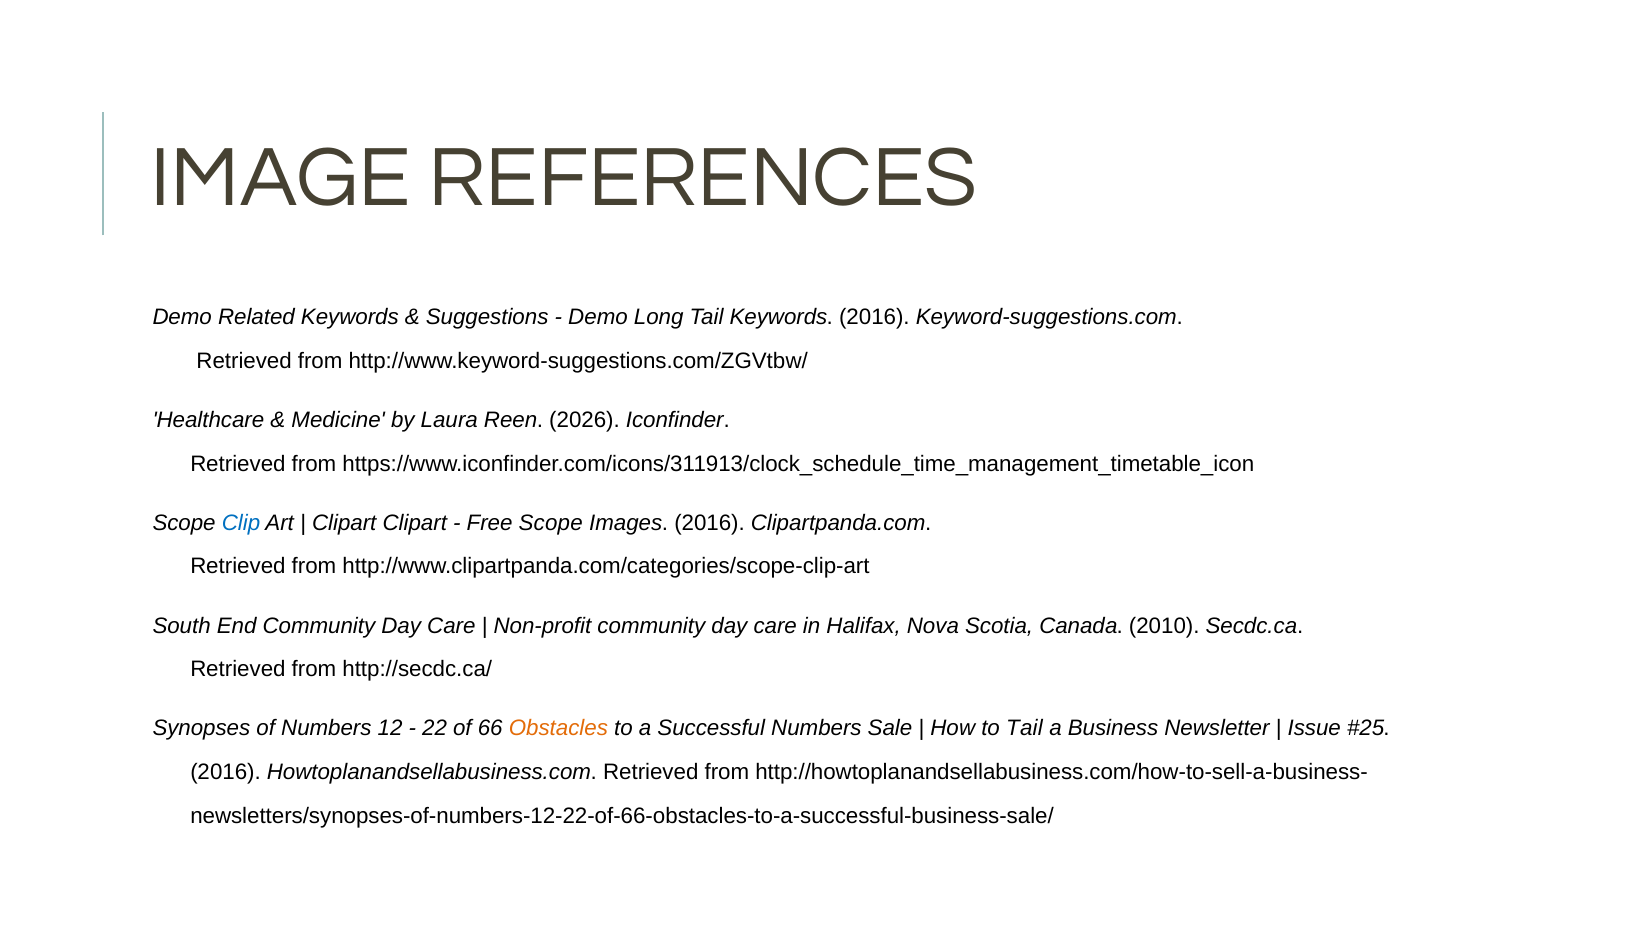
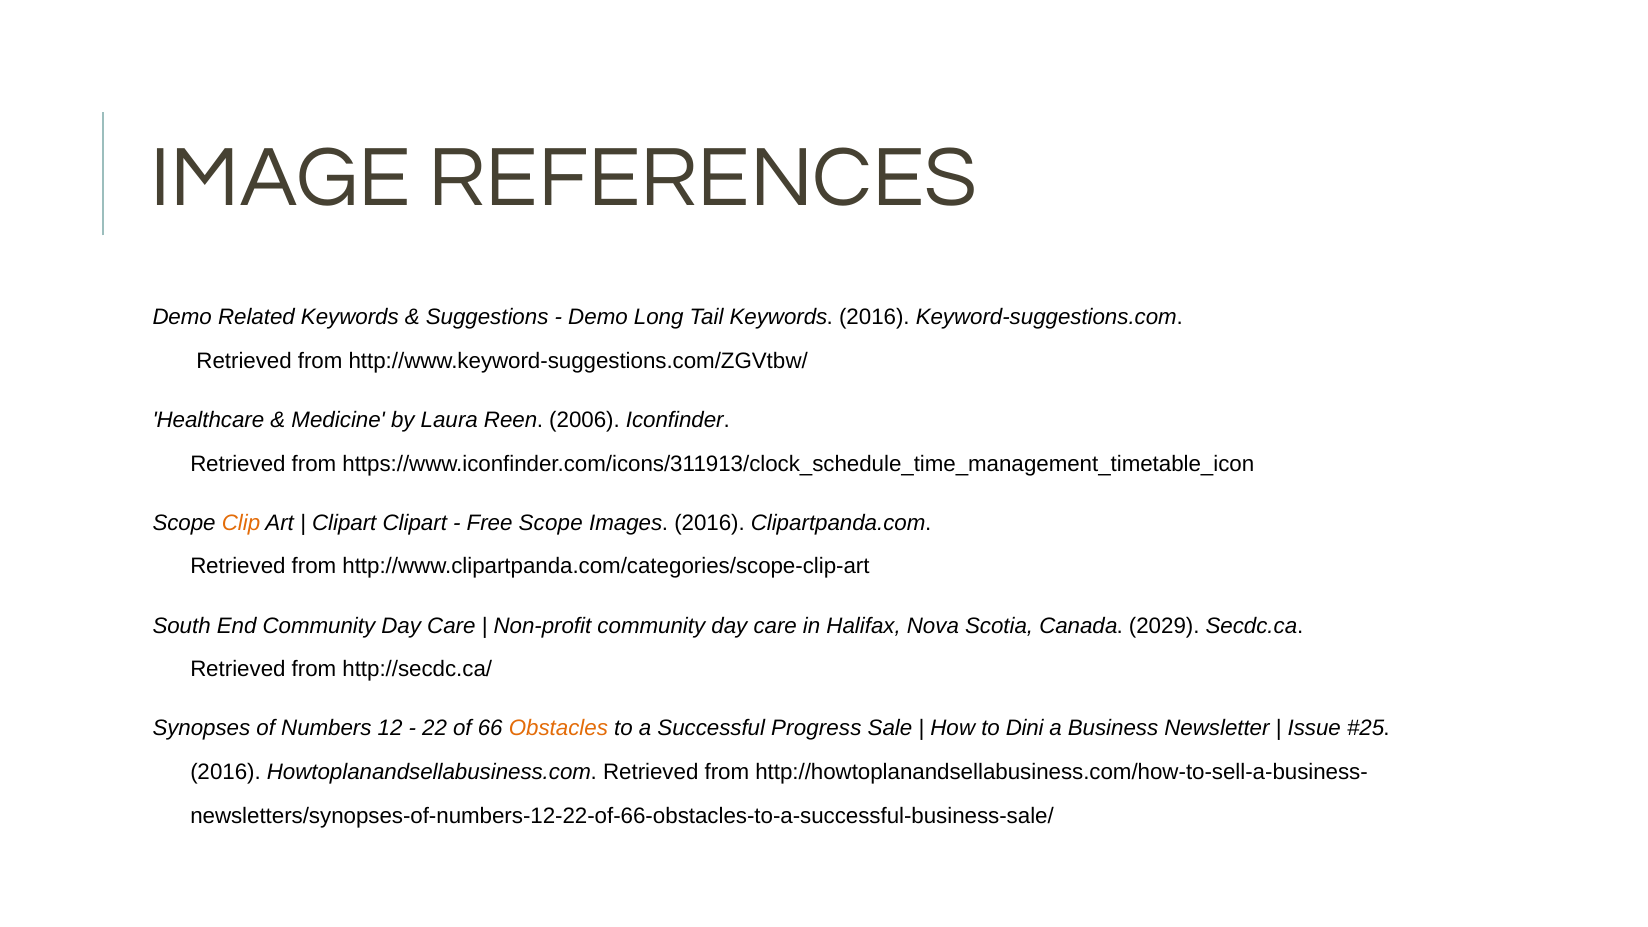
2026: 2026 -> 2006 (585, 420)
Clip colour: blue -> orange (241, 523)
2010: 2010 -> 2029 (1164, 626)
Successful Numbers: Numbers -> Progress (816, 729)
to Tail: Tail -> Dini (1025, 729)
